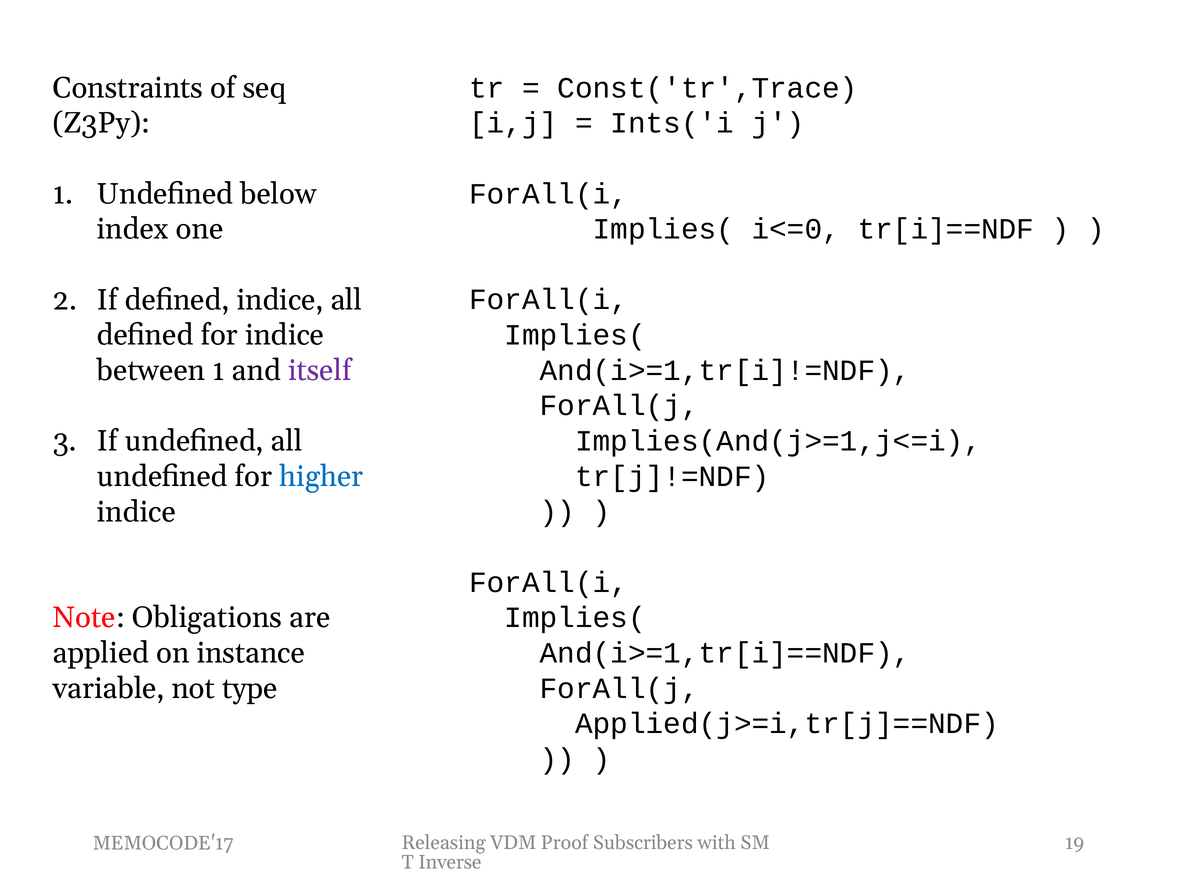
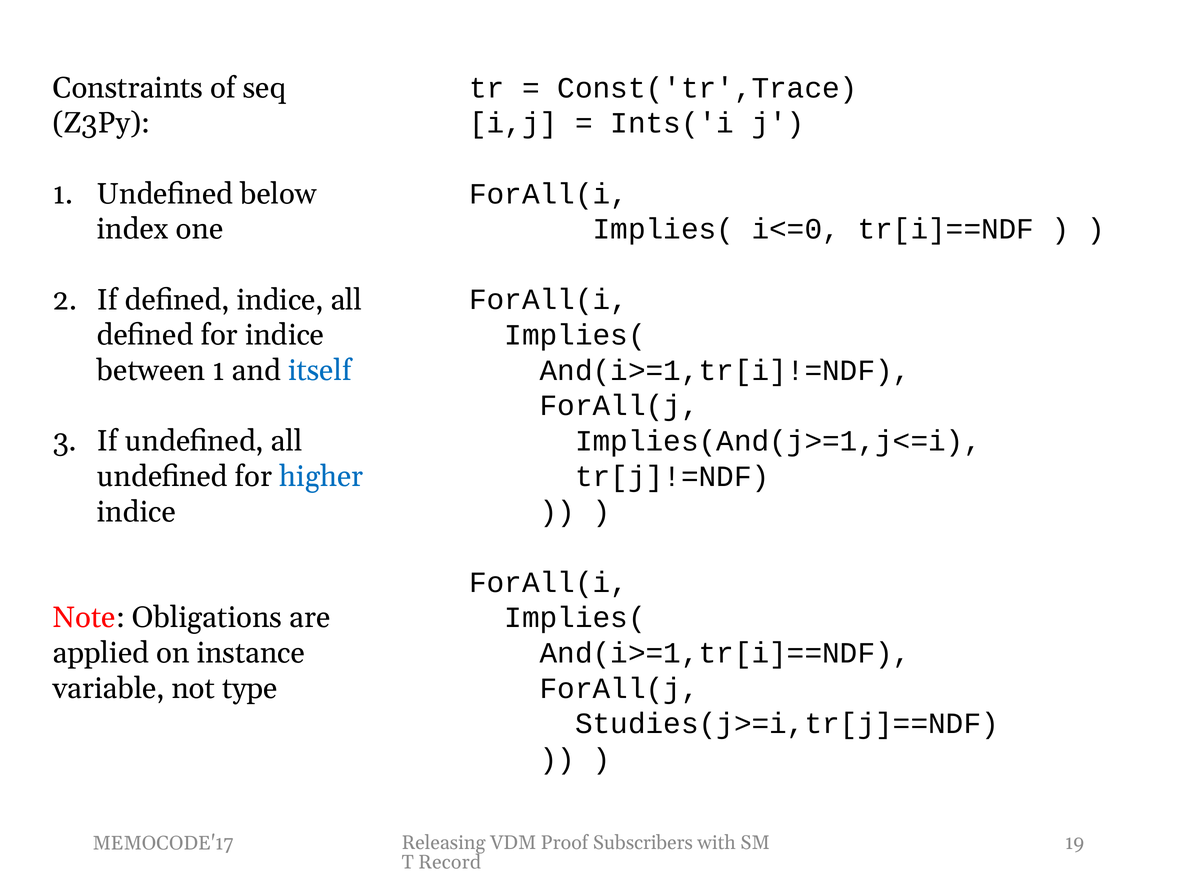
itself colour: purple -> blue (320, 370)
Applied(j>=i,tr[j]==NDF: Applied(j>=i,tr[j]==NDF -> Studies(j>=i,tr[j]==NDF (787, 723)
Inverse: Inverse -> Record (450, 862)
